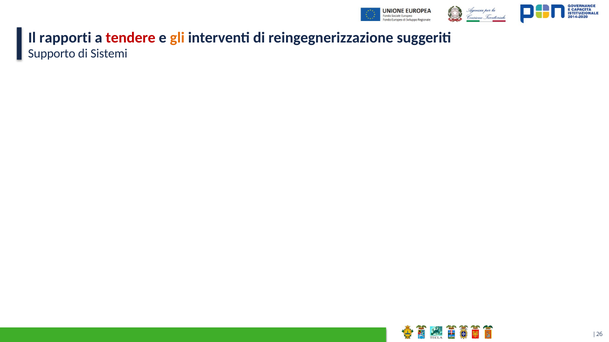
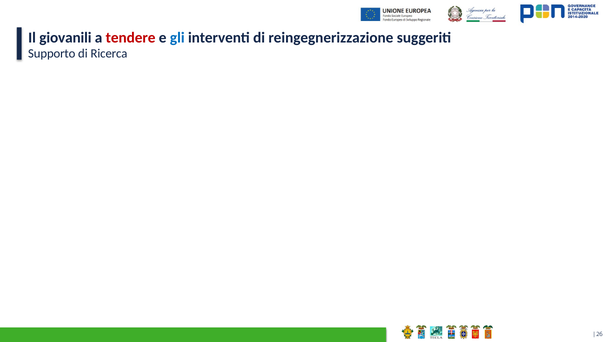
rapporti: rapporti -> giovanili (65, 38)
gli colour: orange -> blue (177, 38)
Sistemi: Sistemi -> Ricerca (109, 54)
